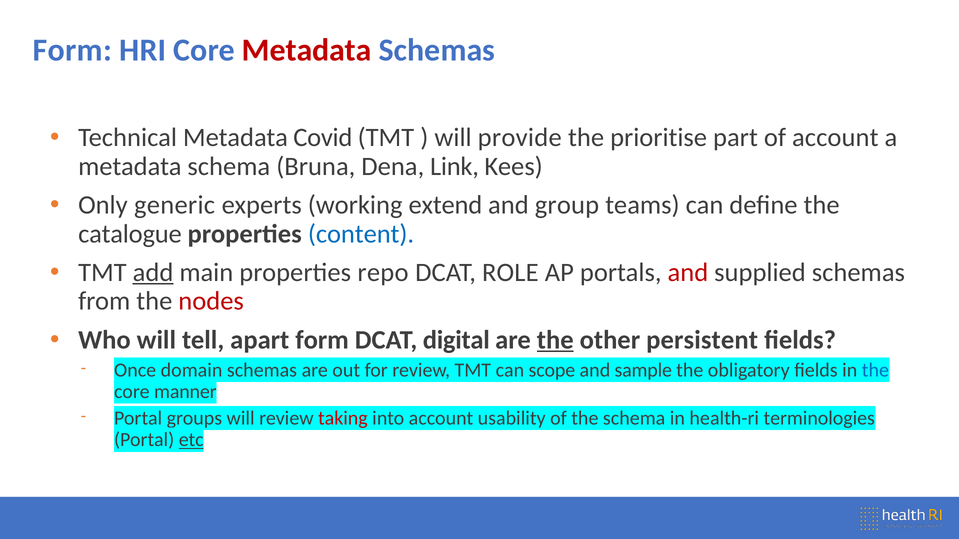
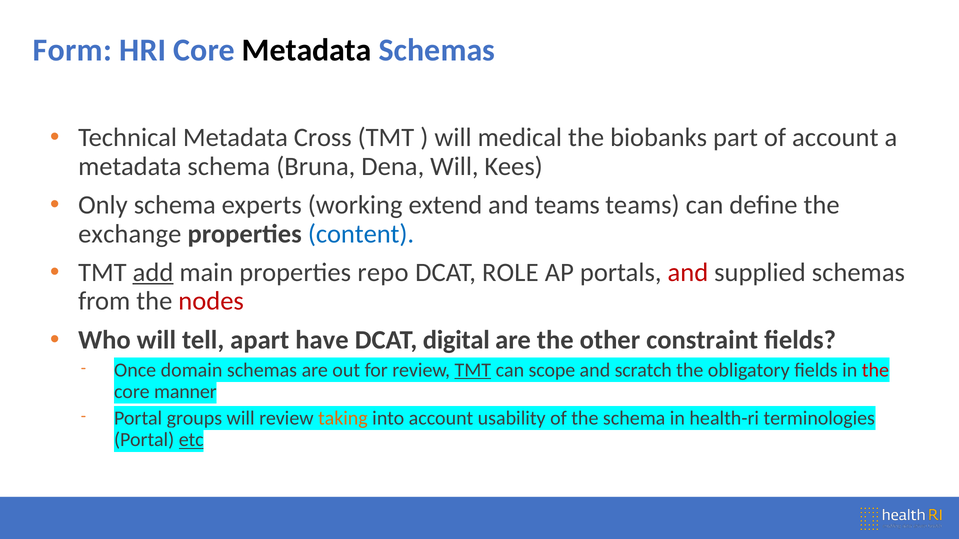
Metadata colour: red -> black (307, 50)
Covid: Covid -> Cross (323, 138)
provide: provide -> medical (520, 138)
prioritise: prioritise -> biobanks (659, 138)
Dena Link: Link -> Will (454, 166)
Only generic: generic -> schema (175, 205)
and group: group -> teams (567, 205)
catalogue: catalogue -> exchange (130, 234)
apart form: form -> have (322, 340)
the underline: present -> none (555, 340)
persistent: persistent -> constraint (702, 340)
TMT underline: none -> present (473, 370)
sample: sample -> scratch (643, 370)
the colour: blue -> red (875, 370)
taking colour: red -> orange (343, 419)
